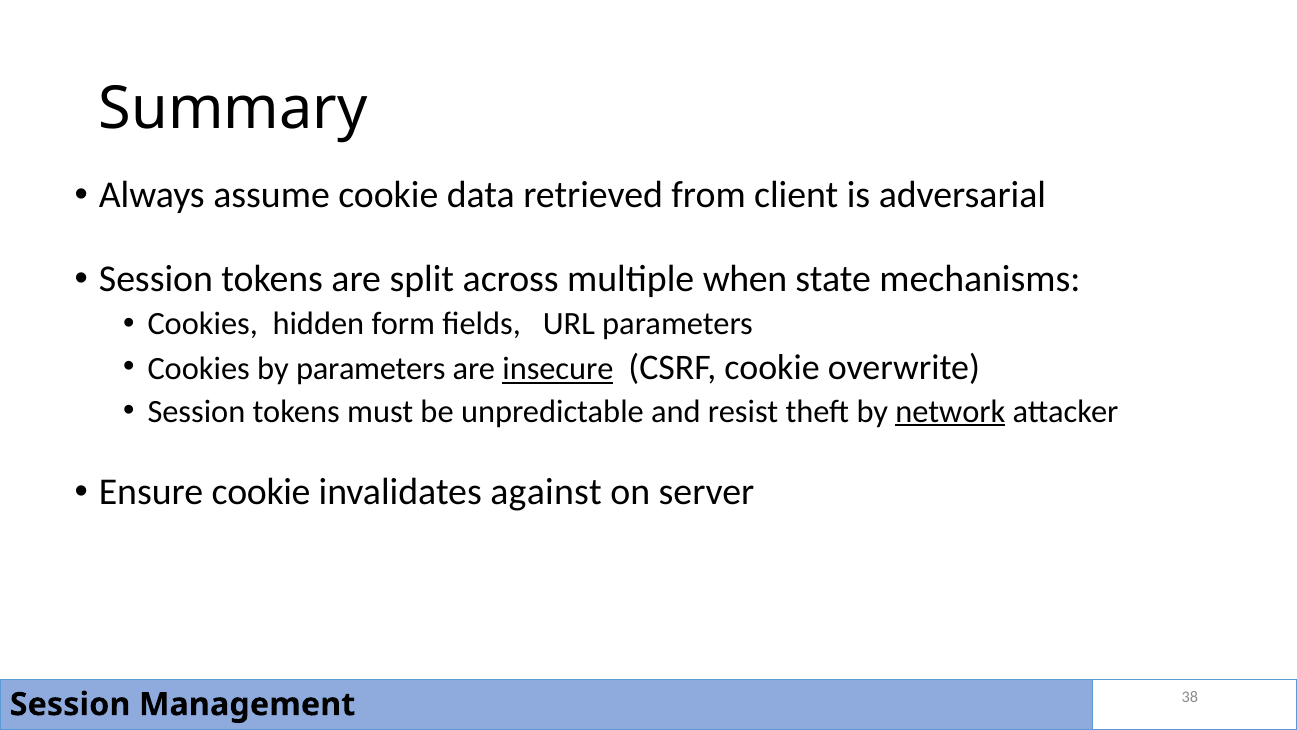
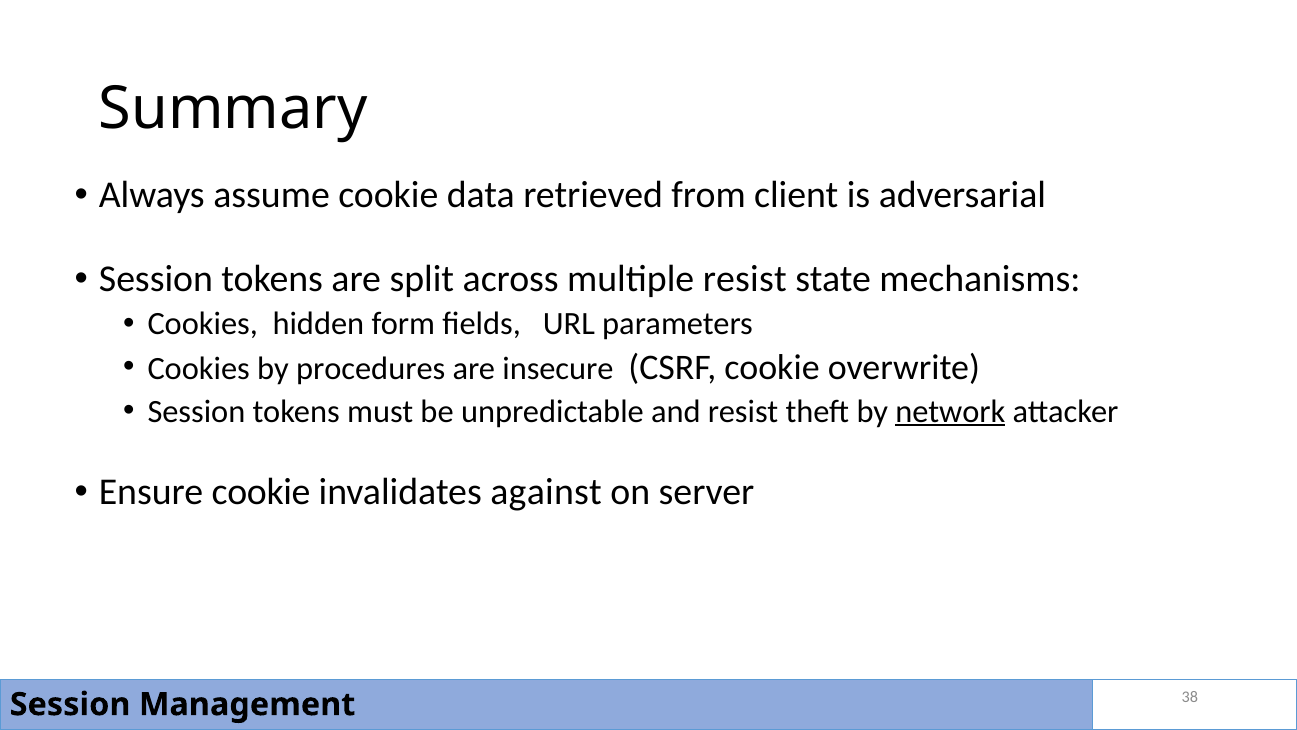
multiple when: when -> resist (745, 279)
by parameters: parameters -> procedures (371, 369)
insecure underline: present -> none (558, 369)
